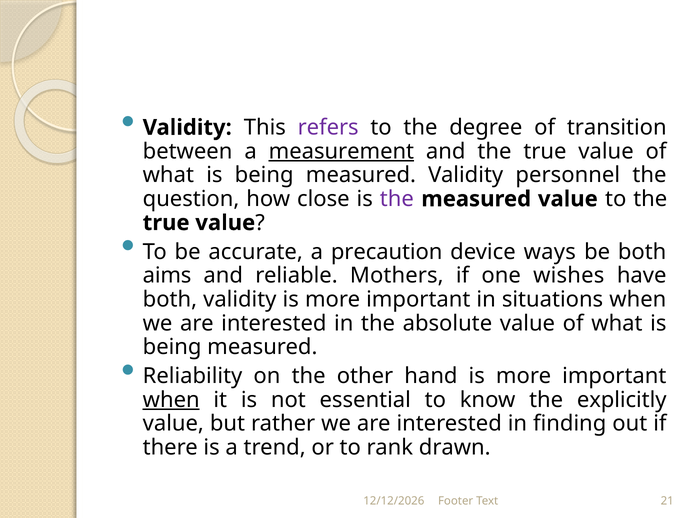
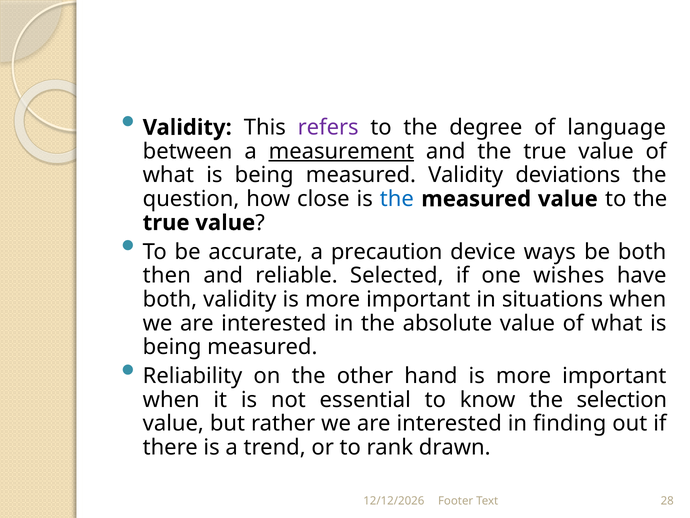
transition: transition -> language (617, 127)
personnel: personnel -> deviations (568, 175)
the colour: purple -> blue (397, 199)
aims: aims -> then (167, 275)
Mothers: Mothers -> Selected (397, 275)
when underline: present -> none (171, 400)
explicitly: explicitly -> selection (622, 400)
21: 21 -> 28 (667, 500)
